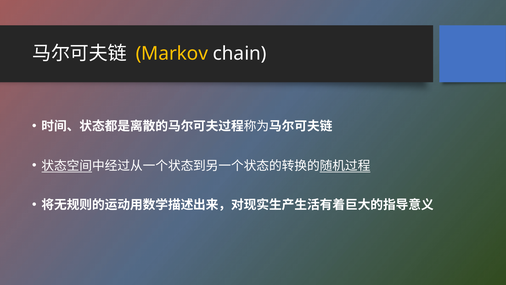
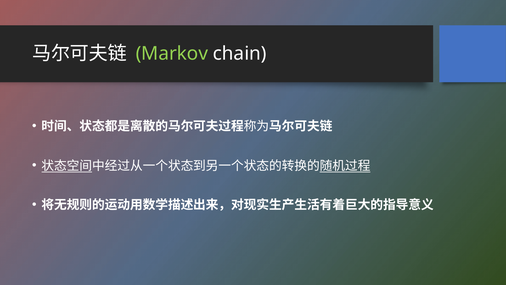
Markov colour: yellow -> light green (172, 54)
